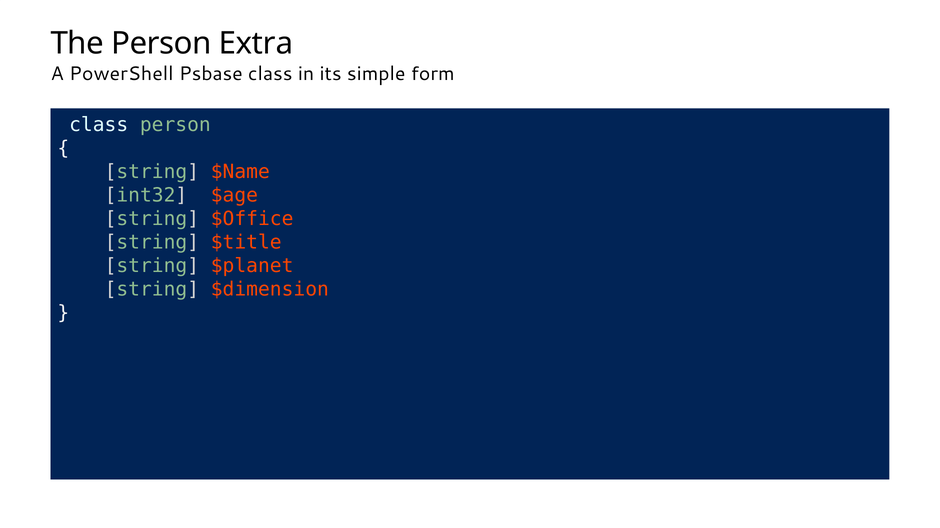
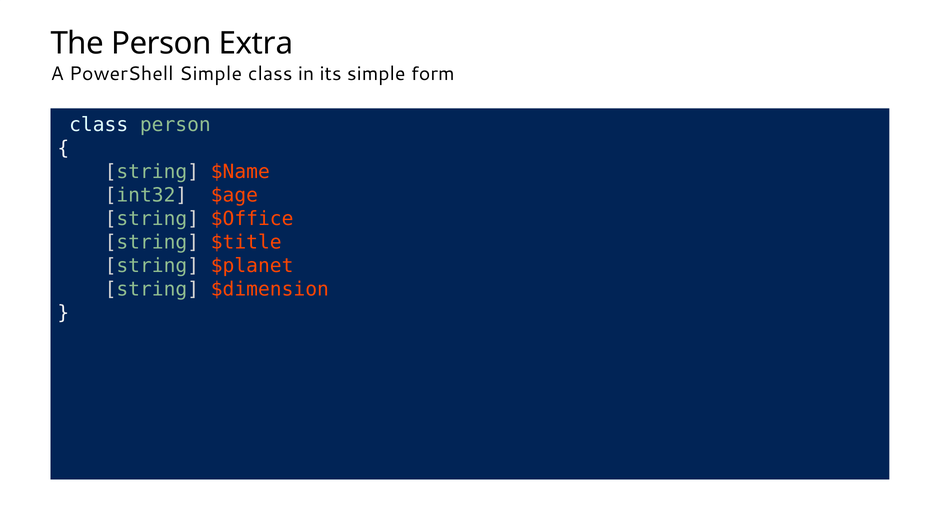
PowerShell Psbase: Psbase -> Simple (211, 74)
